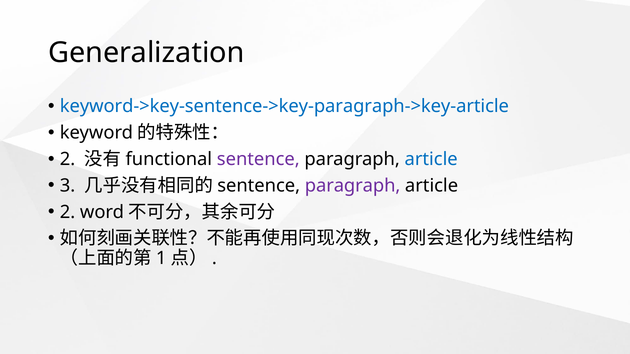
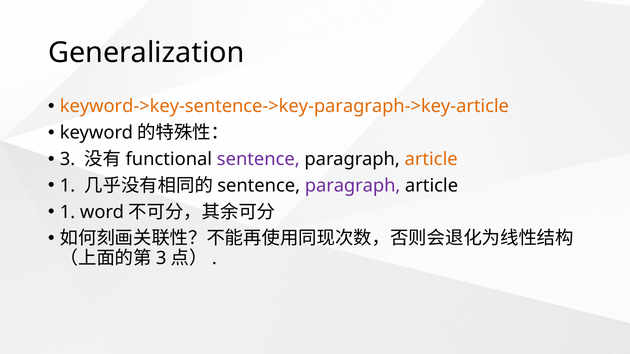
keyword->key-sentence->key-paragraph->key-article colour: blue -> orange (284, 107)
2: 2 -> 3 (68, 159)
article colour: blue -> orange (431, 159)
3: 3 -> 1 (68, 186)
2: 2 -> 1 (68, 212)
1: 1 -> 3 (161, 258)
